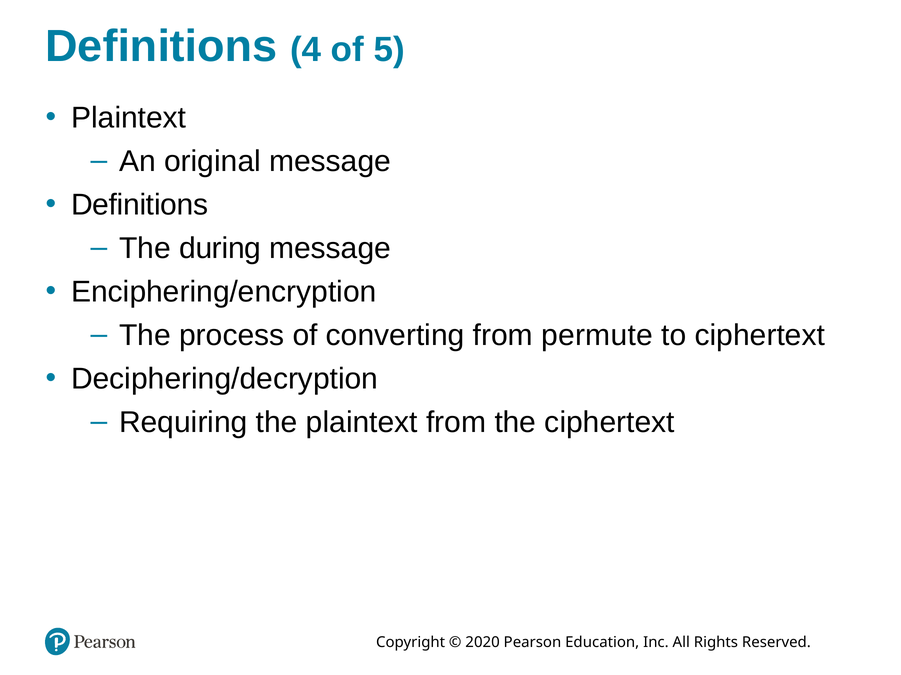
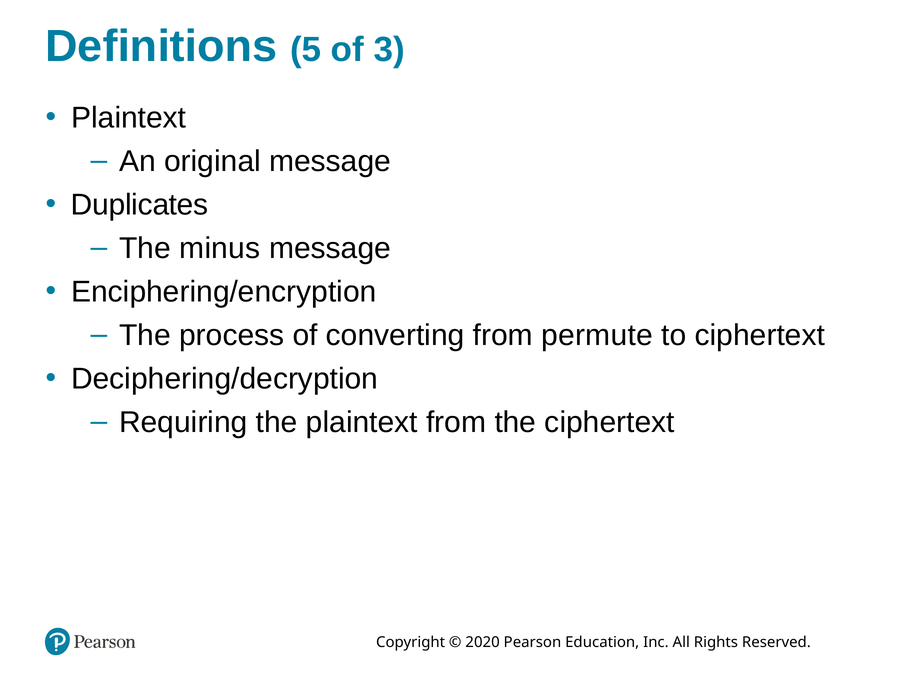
4: 4 -> 5 (306, 50)
5: 5 -> 3 (389, 50)
Definitions: Definitions -> Duplicates (140, 205)
during: during -> minus (220, 249)
